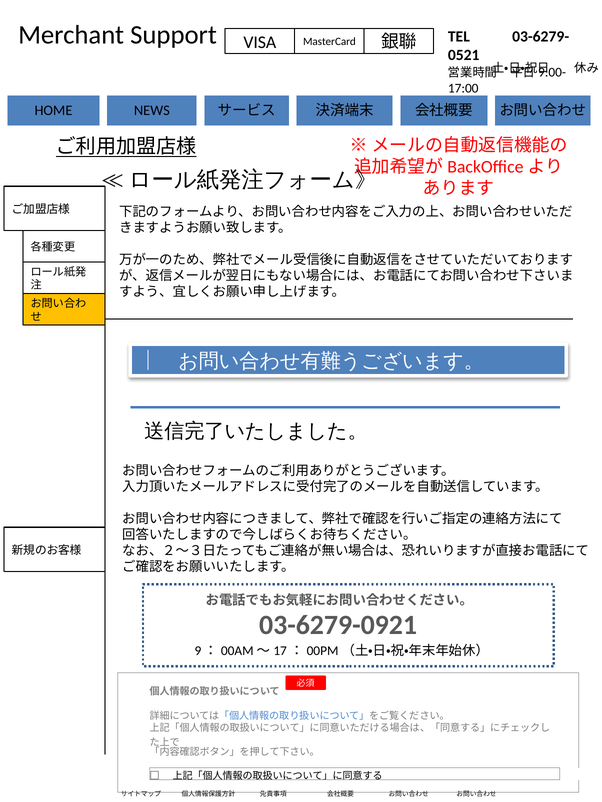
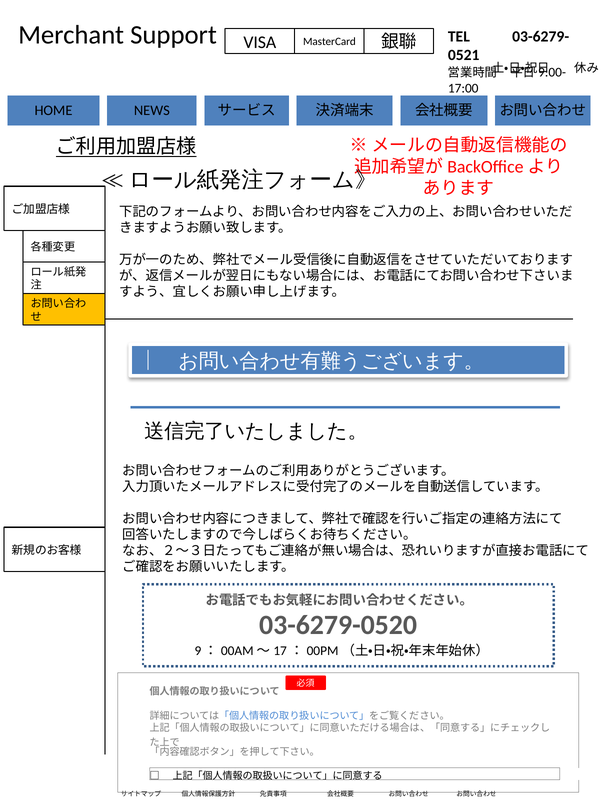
03-6279-0921: 03-6279-0921 -> 03-6279-0520 (338, 626)
